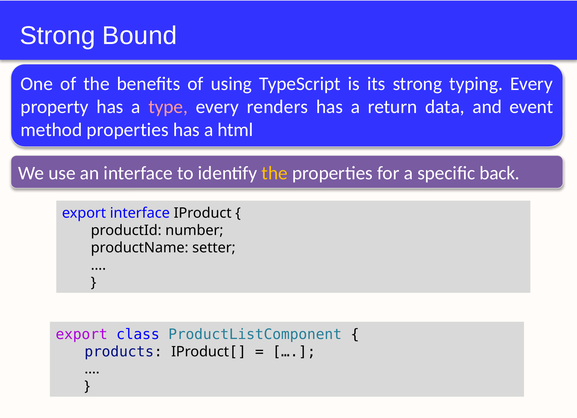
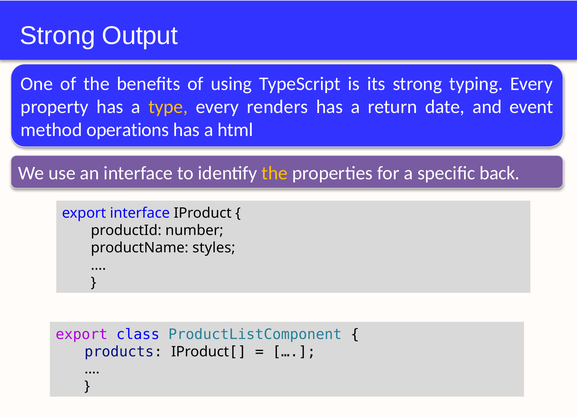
Bound: Bound -> Output (140, 36)
type colour: pink -> yellow (168, 107)
data: data -> date (445, 107)
method properties: properties -> operations (128, 130)
setter: setter -> styles (214, 248)
